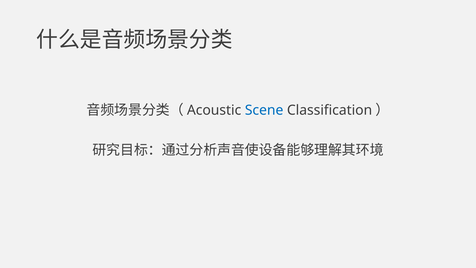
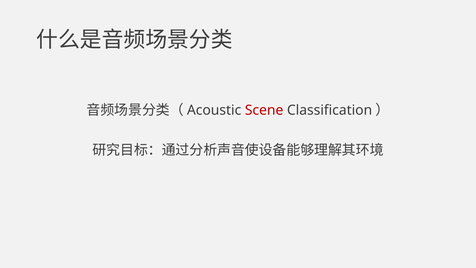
Scene colour: blue -> red (264, 110)
